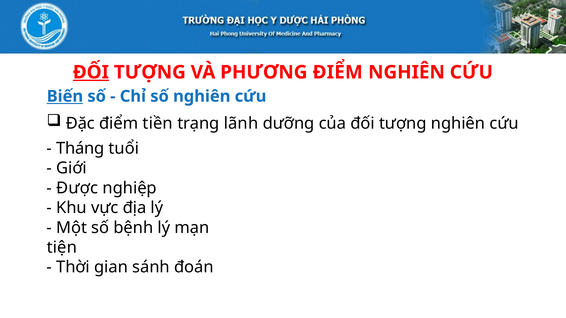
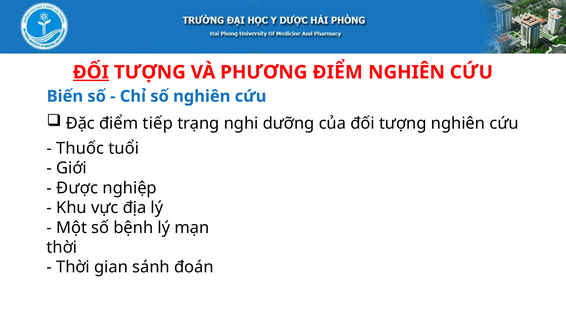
Biến underline: present -> none (65, 96)
tiền: tiền -> tiếp (158, 123)
lãnh: lãnh -> nghi (241, 123)
Tháng: Tháng -> Thuốc (80, 149)
tiện: tiện -> thời (62, 248)
